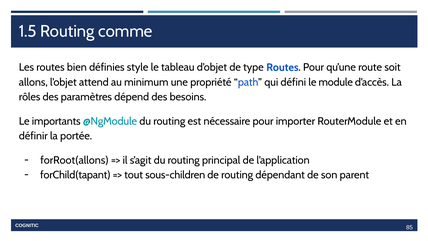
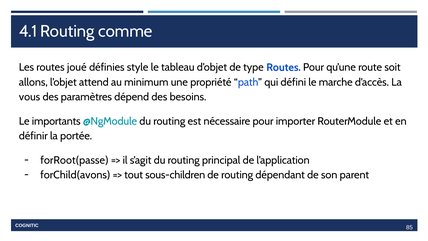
1.5: 1.5 -> 4.1 (28, 31)
bien: bien -> joué (77, 67)
module: module -> marche (336, 82)
rôles: rôles -> vous (30, 97)
forRoot(allons: forRoot(allons -> forRoot(passe (74, 160)
forChild(tapant: forChild(tapant -> forChild(avons (75, 175)
